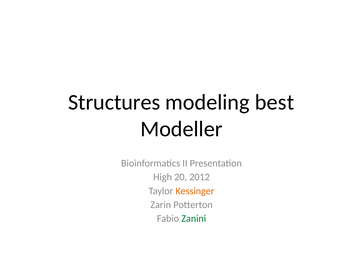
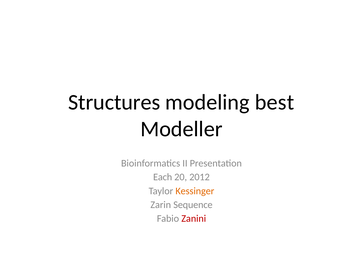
High: High -> Each (163, 177)
Potterton: Potterton -> Sequence (193, 204)
Zanini colour: green -> red (194, 218)
